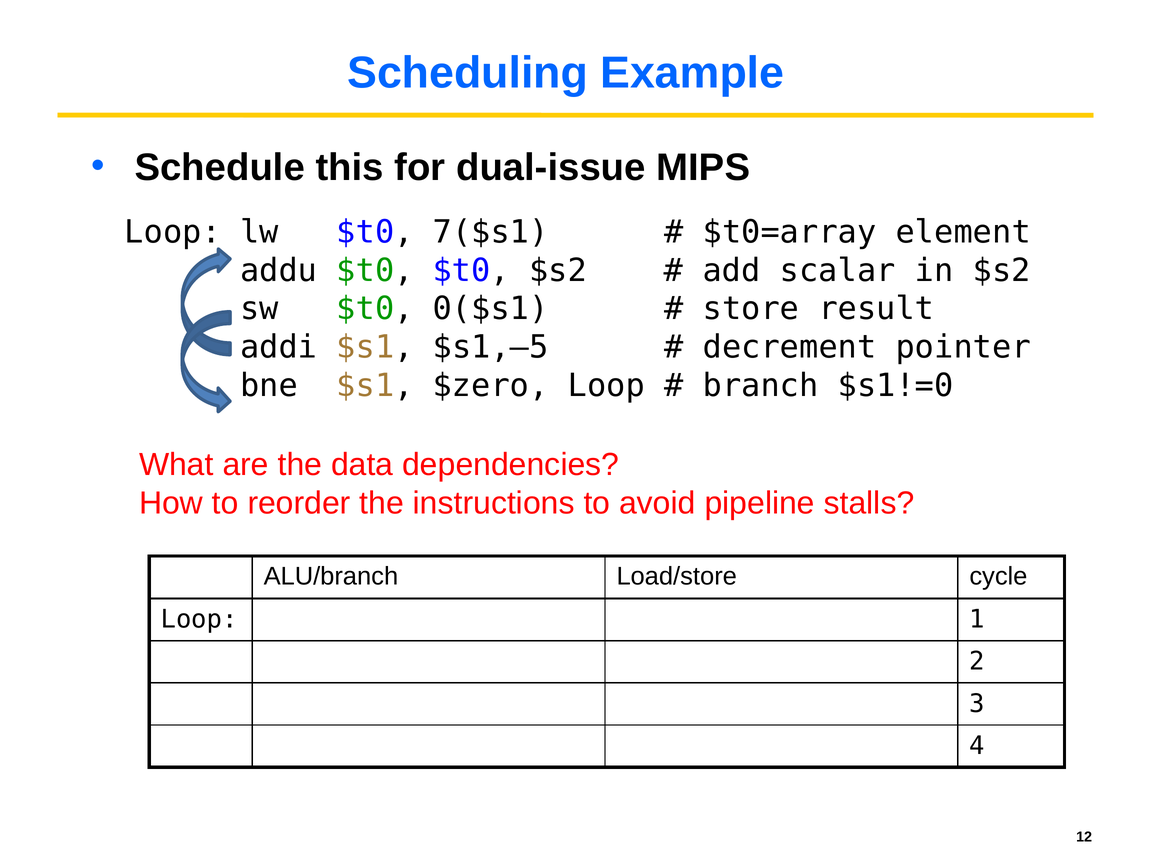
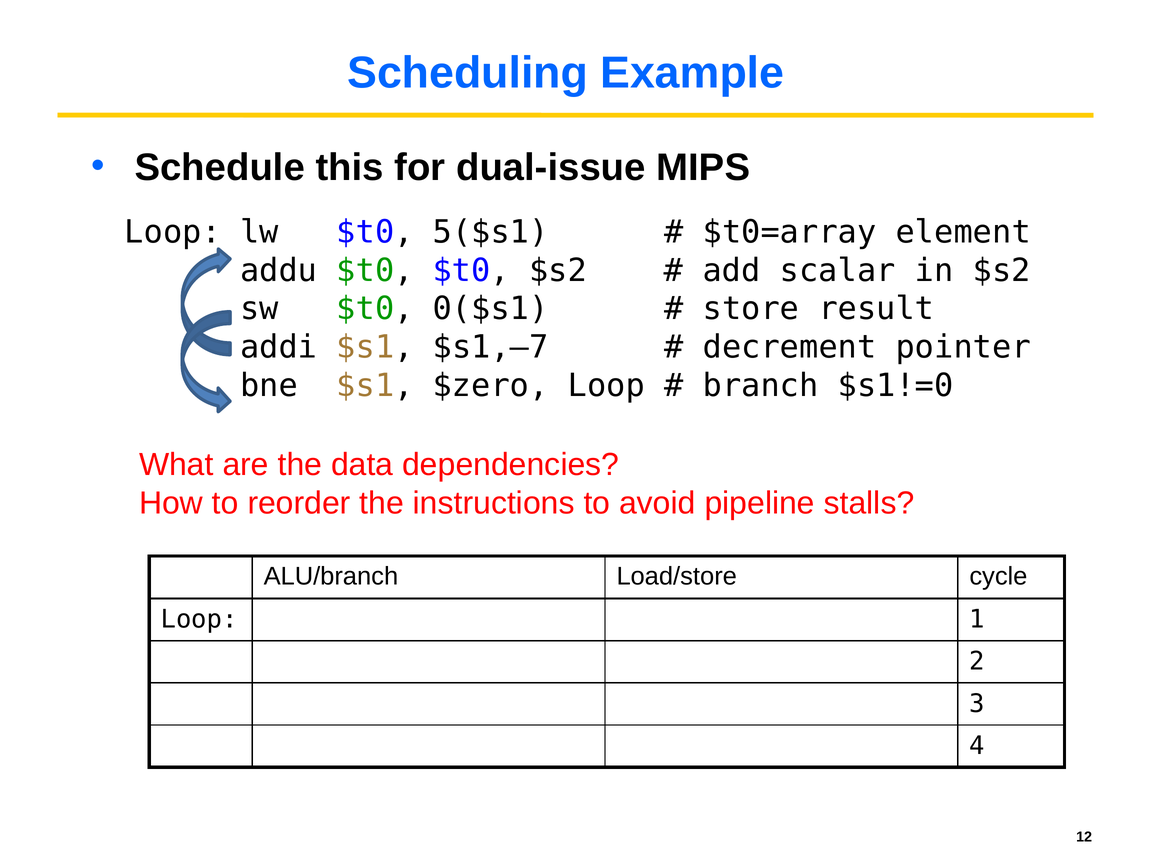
7($s1: 7($s1 -> 5($s1 (491, 232)
$s1,–5: $s1,–5 -> $s1,–7 (491, 347)
